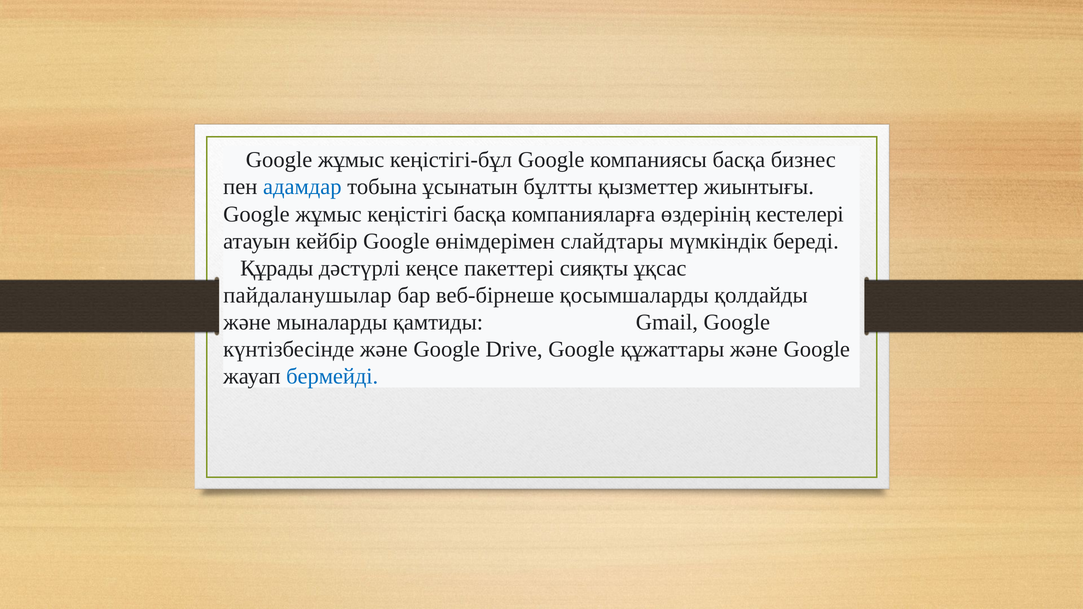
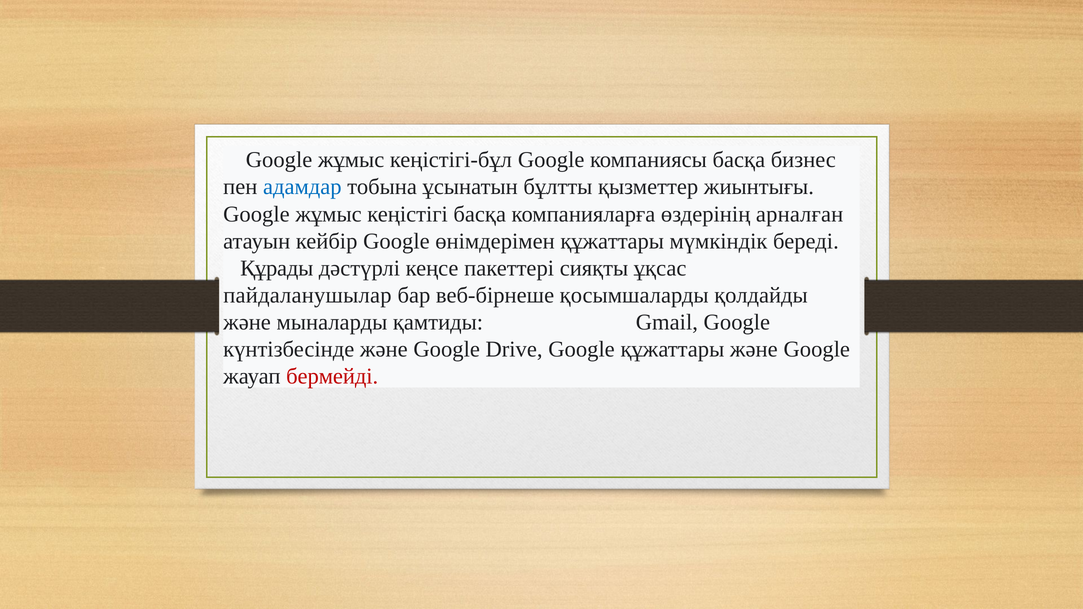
кестелері: кестелері -> арналған (800, 214)
өнімдерімен слайдтары: слайдтары -> құжаттары (612, 241)
бермейді colour: blue -> red (332, 377)
